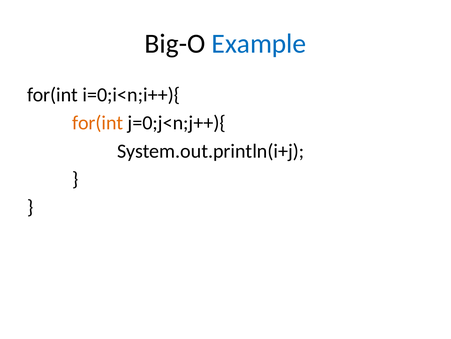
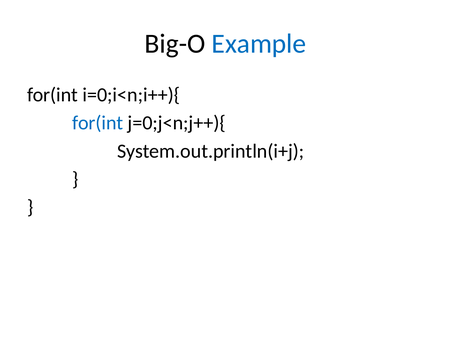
for(int colour: orange -> blue (98, 123)
